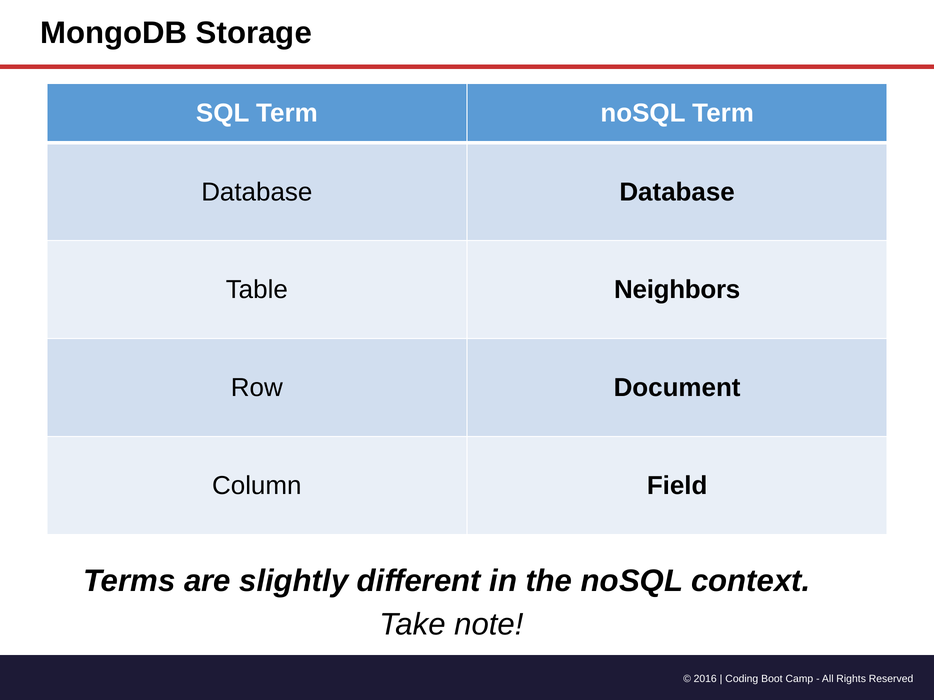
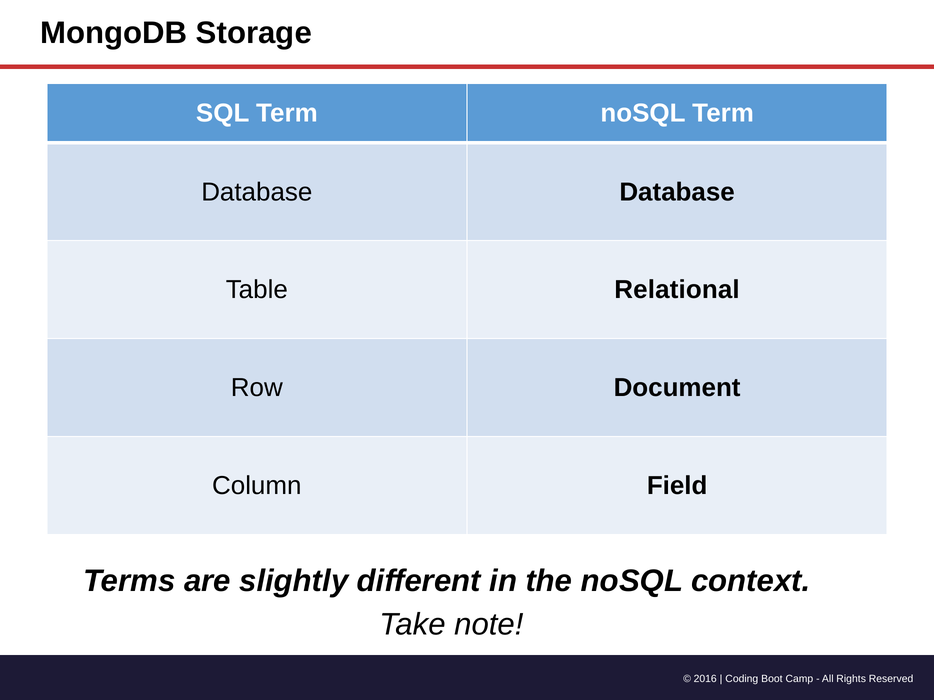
Neighbors: Neighbors -> Relational (677, 290)
